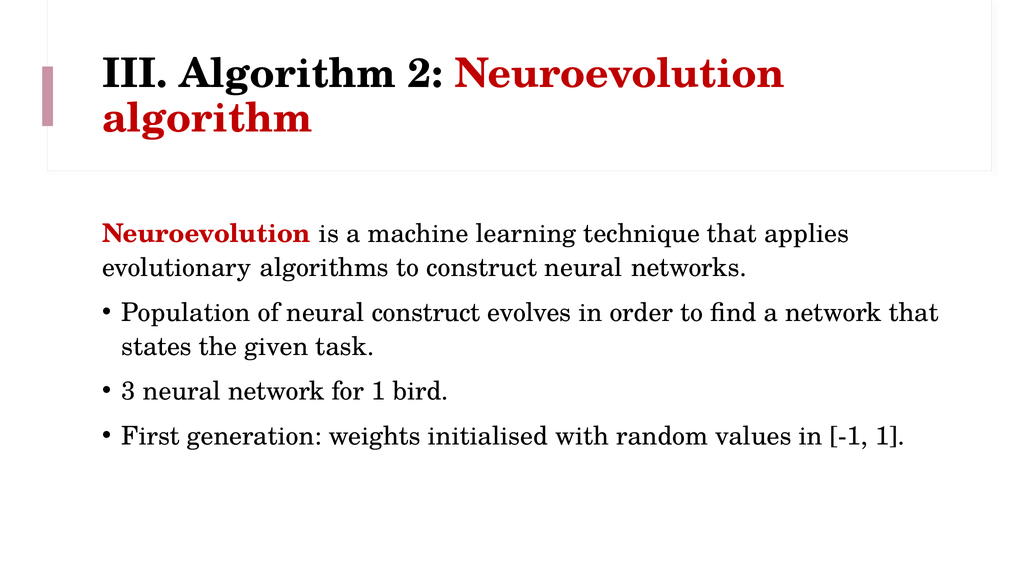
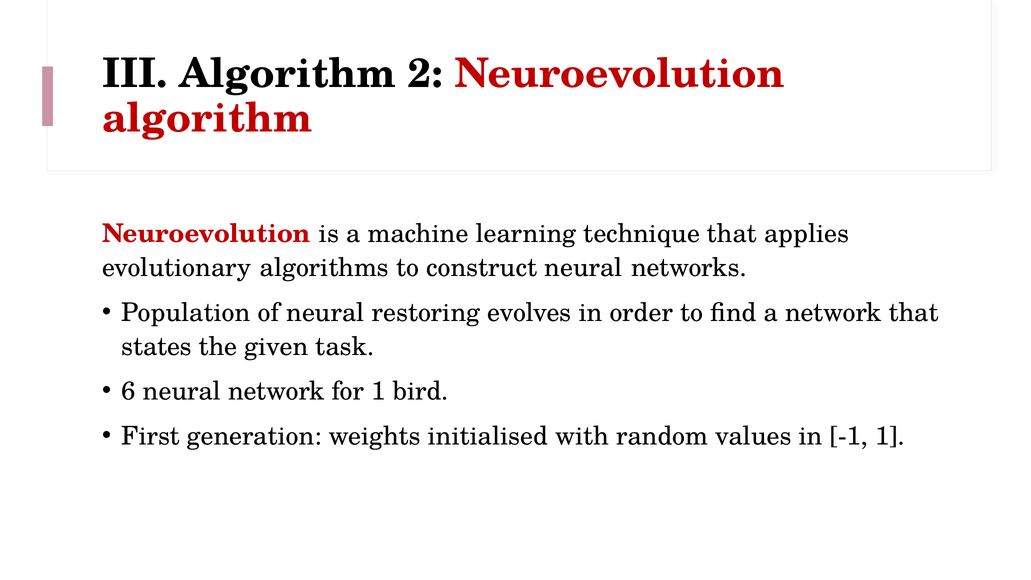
neural construct: construct -> restoring (426, 313)
3: 3 -> 6 (129, 391)
